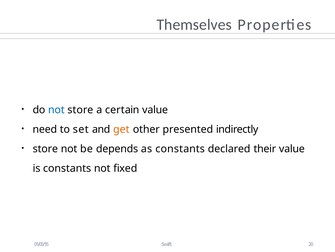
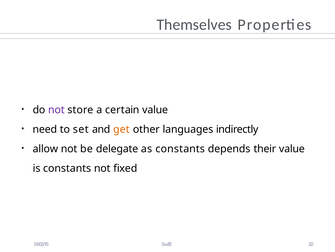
not colour: blue -> purple (56, 110)
presented: presented -> languages (188, 129)
store: store -> allow (45, 149)
depends: depends -> delegate (117, 149)
declared: declared -> depends (229, 149)
